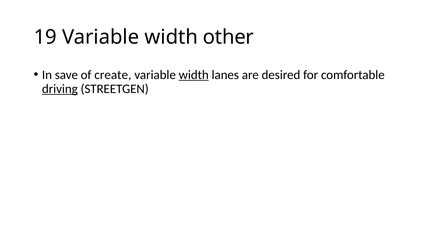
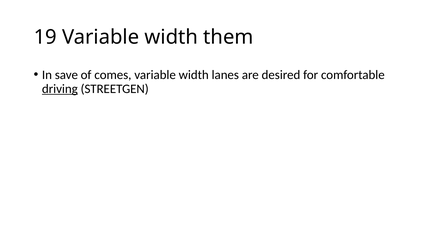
other: other -> them (228, 37)
create: create -> comes (113, 75)
width underline: present -> none (194, 75)
